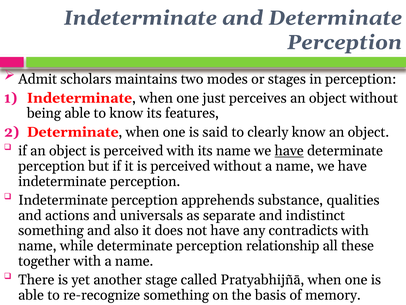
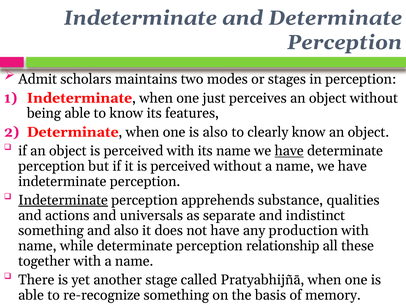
is said: said -> also (215, 132)
Indeterminate underline: none -> present (63, 200)
contradicts: contradicts -> production (303, 230)
